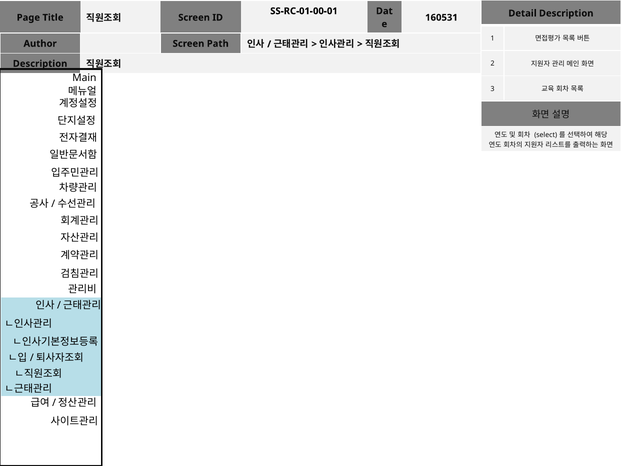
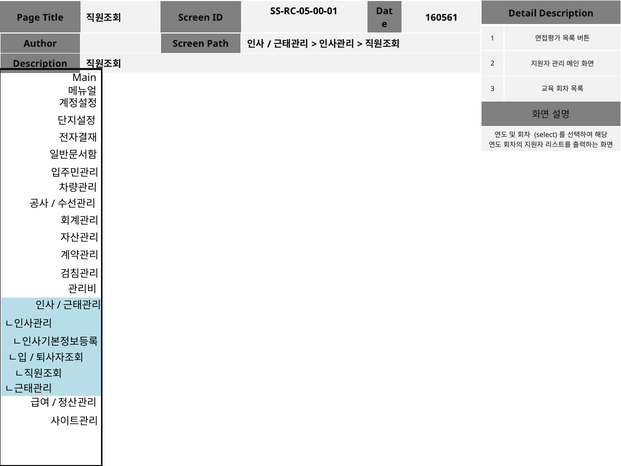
SS-RC-01-00-01: SS-RC-01-00-01 -> SS-RC-05-00-01 (304, 11)
160531: 160531 -> 160561 (441, 18)
